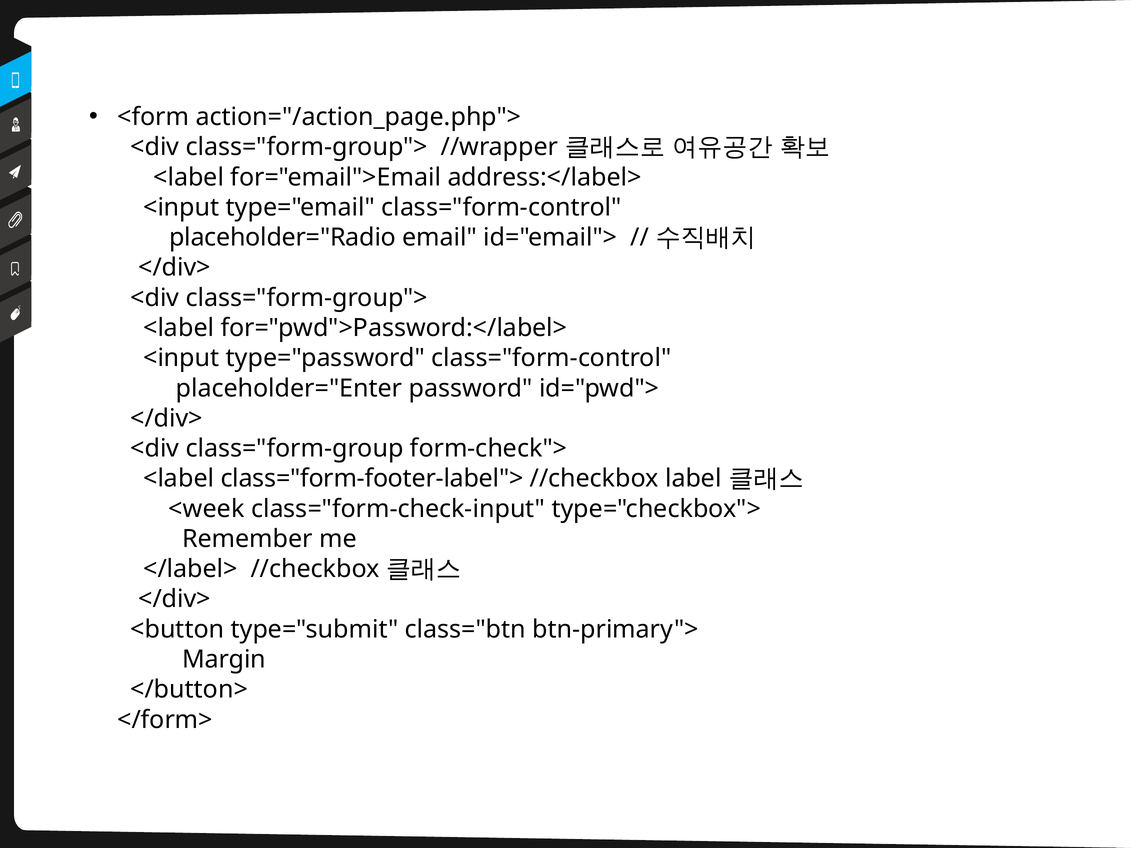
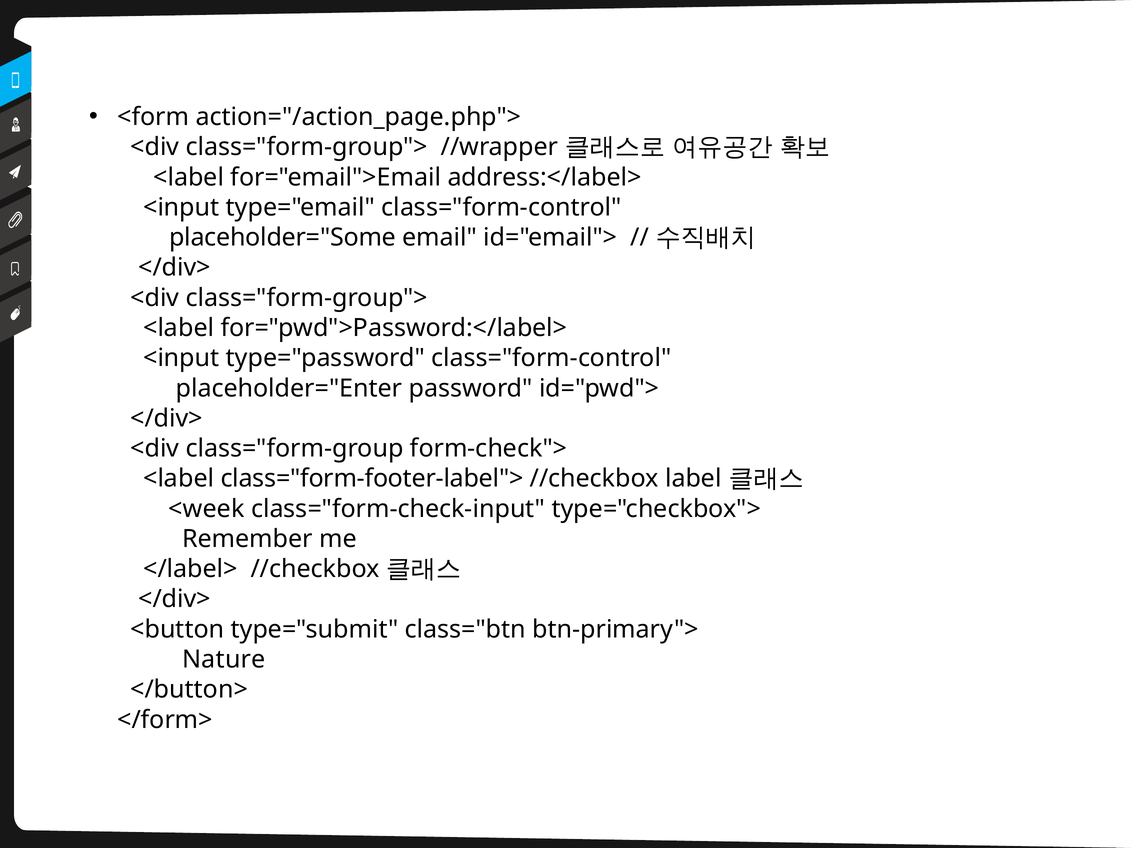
placeholder="Radio: placeholder="Radio -> placeholder="Some (283, 238)
Margin: Margin -> Nature (224, 660)
